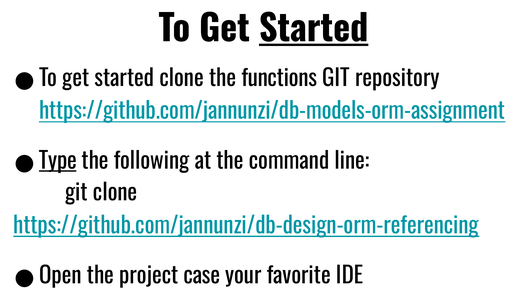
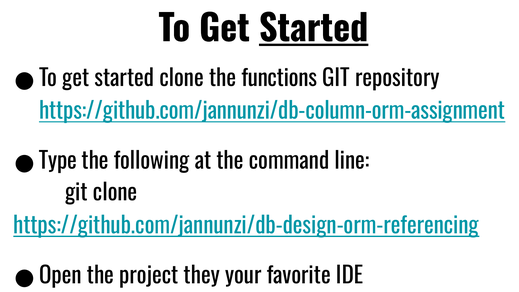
https://github.com/jannunzi/db-models-orm-assignment: https://github.com/jannunzi/db-models-orm-assignment -> https://github.com/jannunzi/db-column-orm-assignment (272, 111)
Type underline: present -> none (58, 161)
case: case -> they (202, 276)
